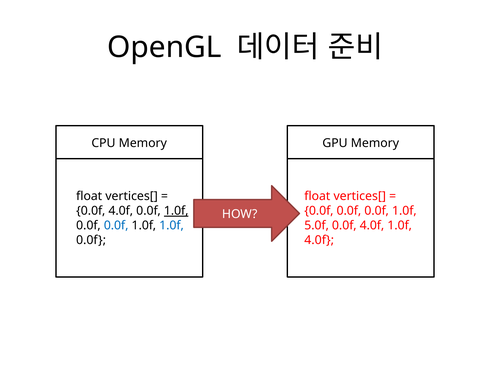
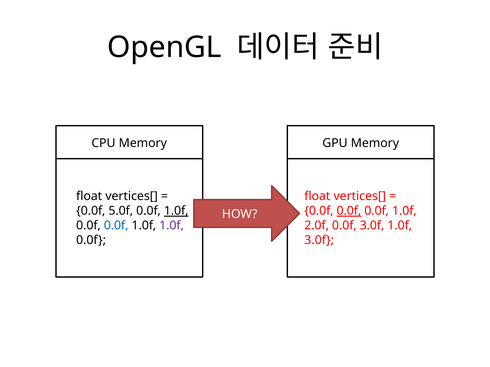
4.0f: 4.0f -> 5.0f (121, 211)
0.0f underline: none -> present (349, 211)
1.0f colour: blue -> purple (172, 226)
5.0f: 5.0f -> 2.0f (317, 226)
4.0f: 4.0f -> 3.0f (372, 226)
4.0f: 4.0f -> 3.0f (319, 241)
